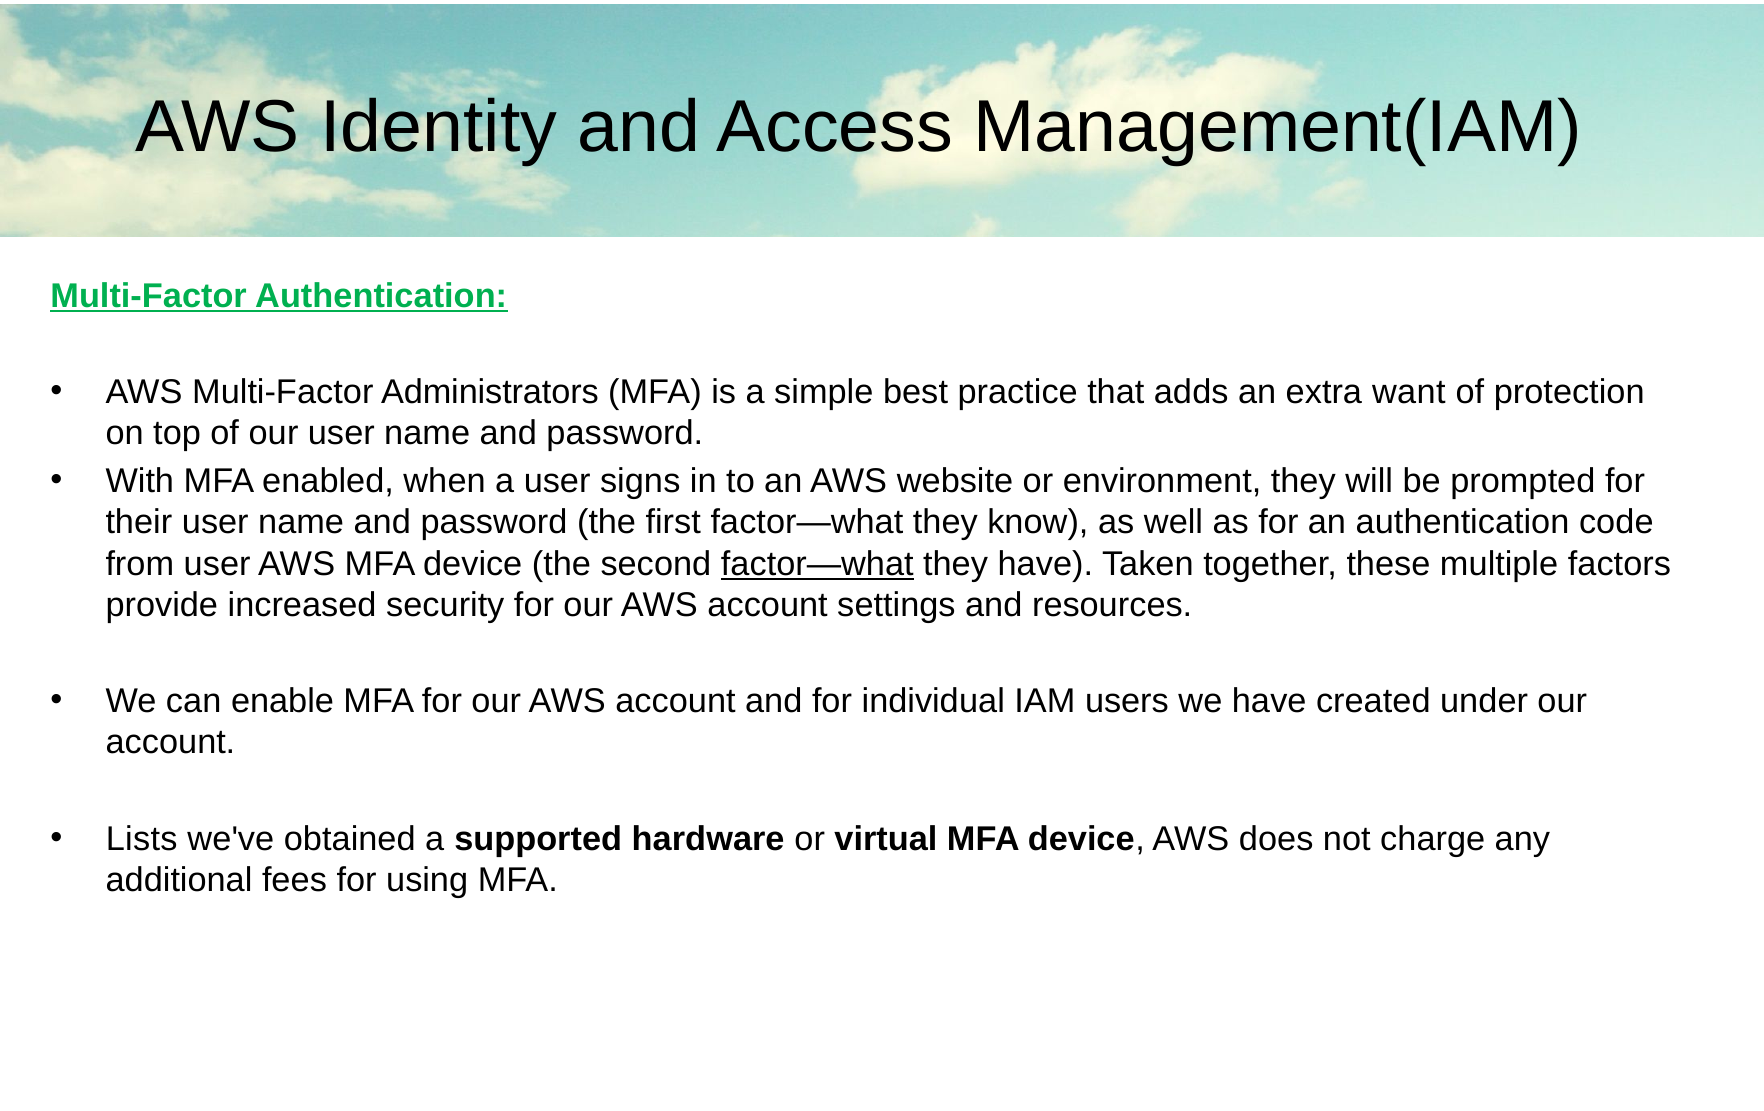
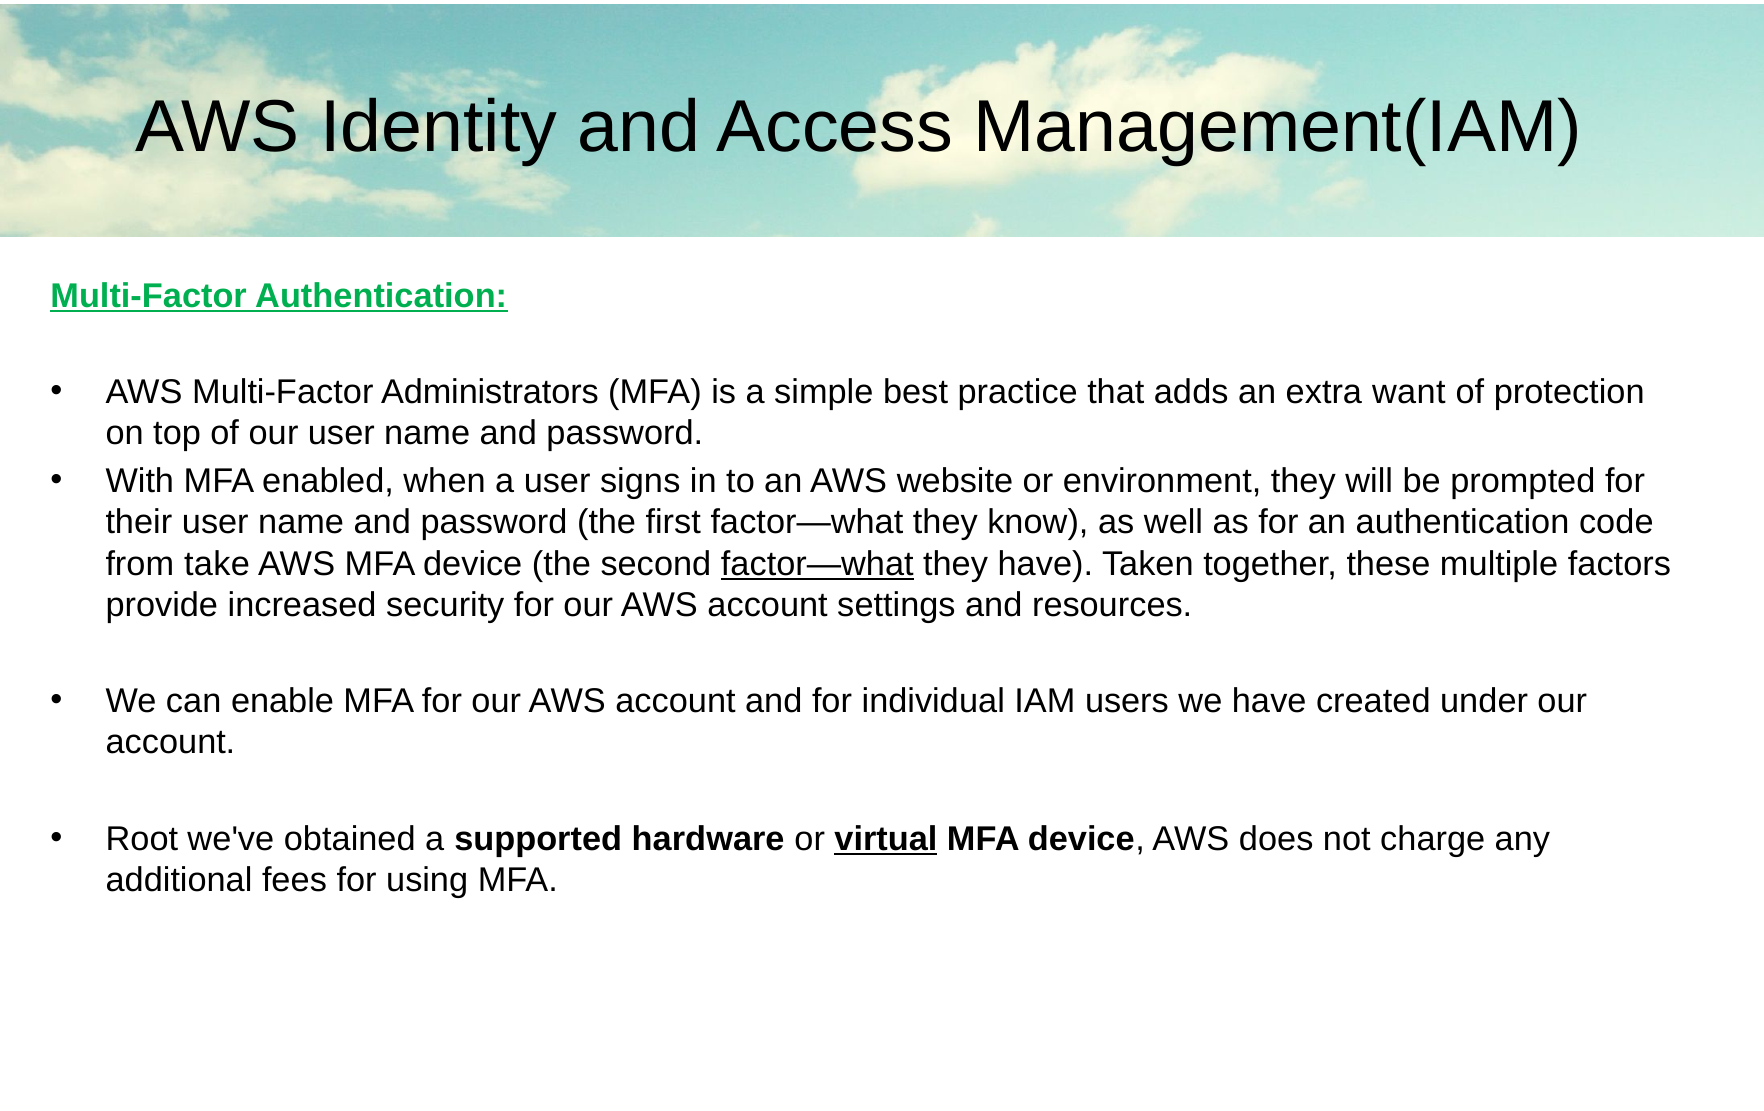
from user: user -> take (217, 564)
Lists: Lists -> Root (142, 839)
virtual underline: none -> present (886, 839)
